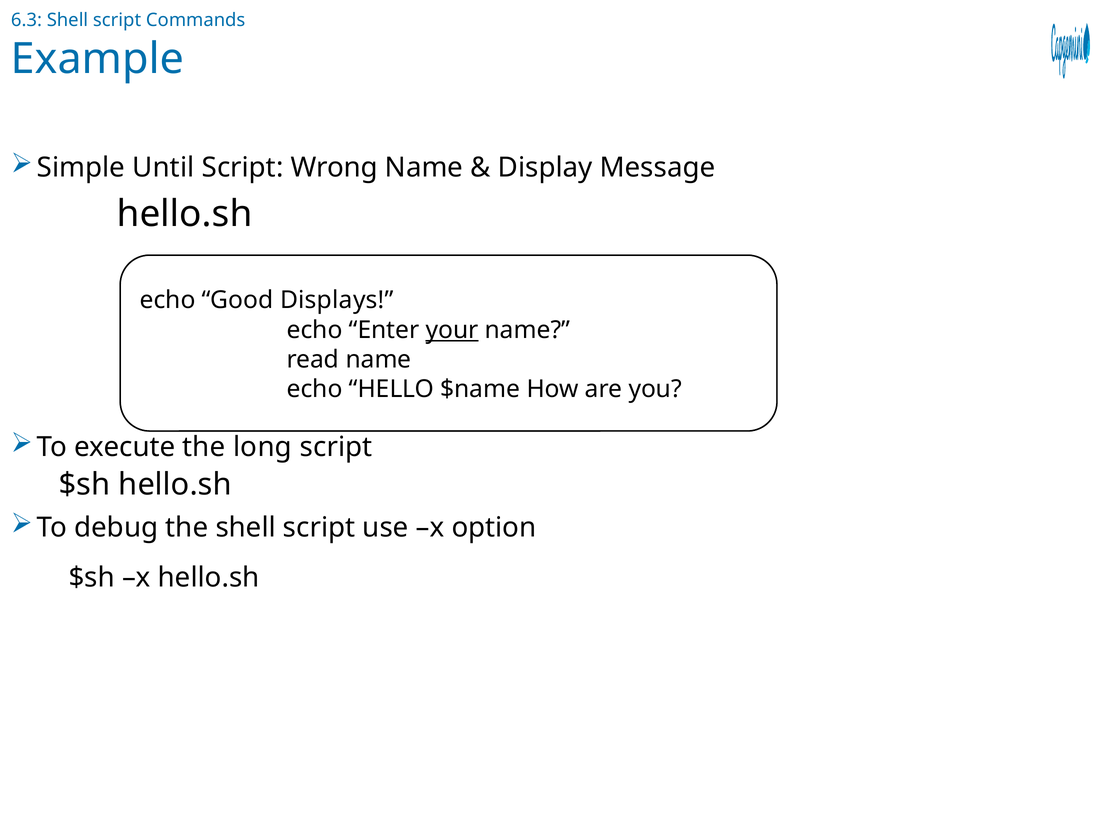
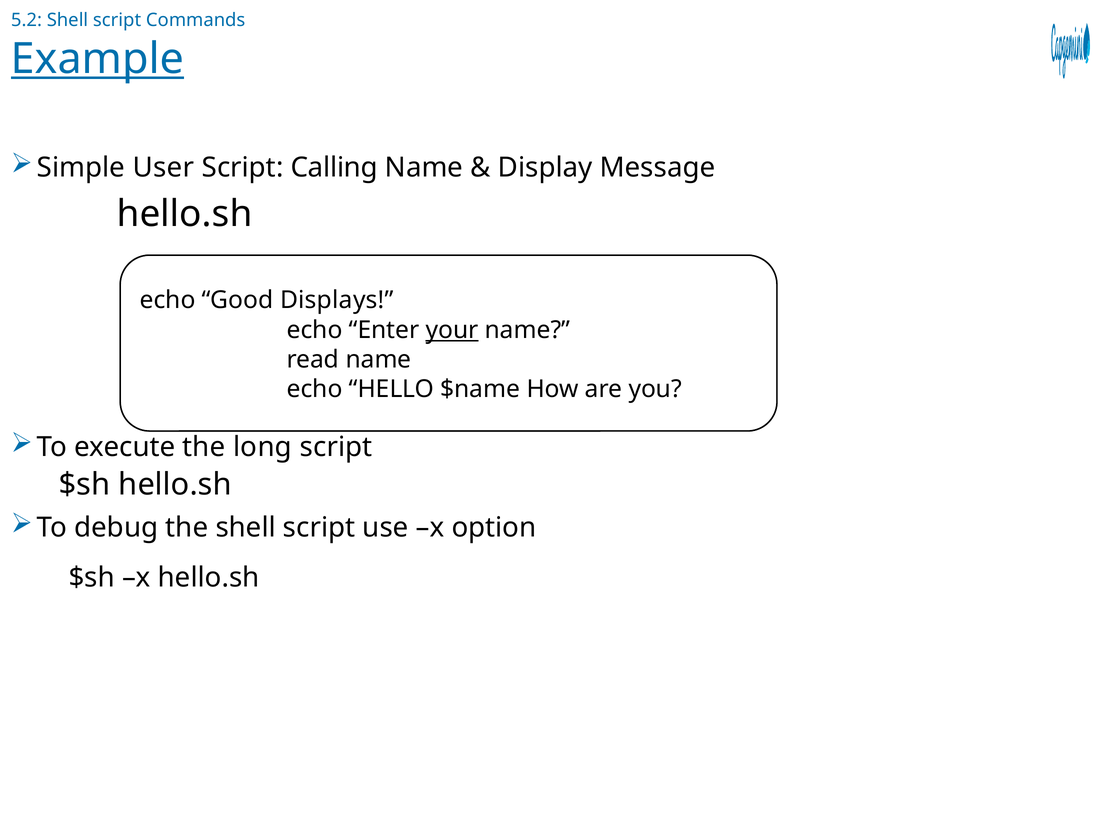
6.3: 6.3 -> 5.2 (26, 20)
Example underline: none -> present (98, 59)
Until: Until -> User (163, 168)
Wrong: Wrong -> Calling (334, 168)
